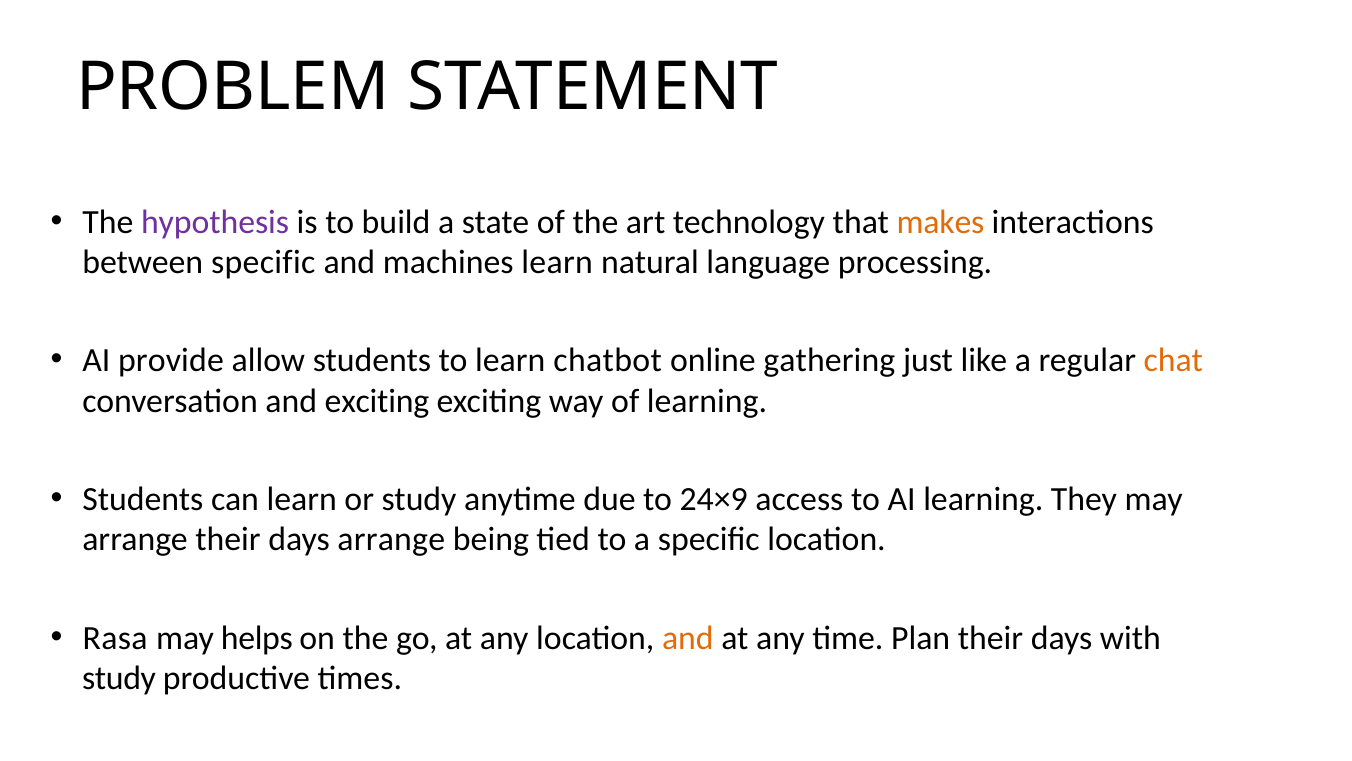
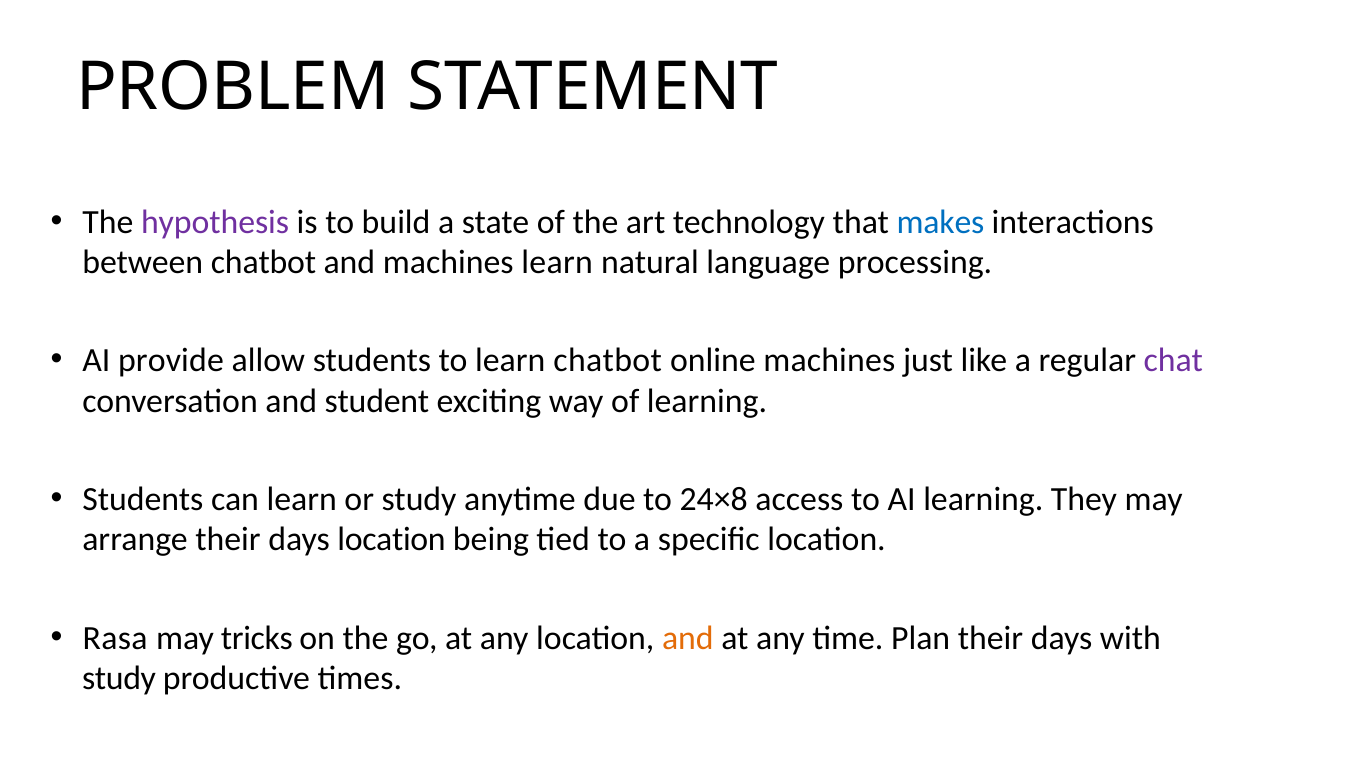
makes colour: orange -> blue (940, 222)
between specific: specific -> chatbot (264, 262)
online gathering: gathering -> machines (829, 360)
chat colour: orange -> purple (1173, 360)
and exciting: exciting -> student (377, 401)
24×9: 24×9 -> 24×8 (714, 499)
days arrange: arrange -> location (392, 539)
helps: helps -> tricks (257, 638)
